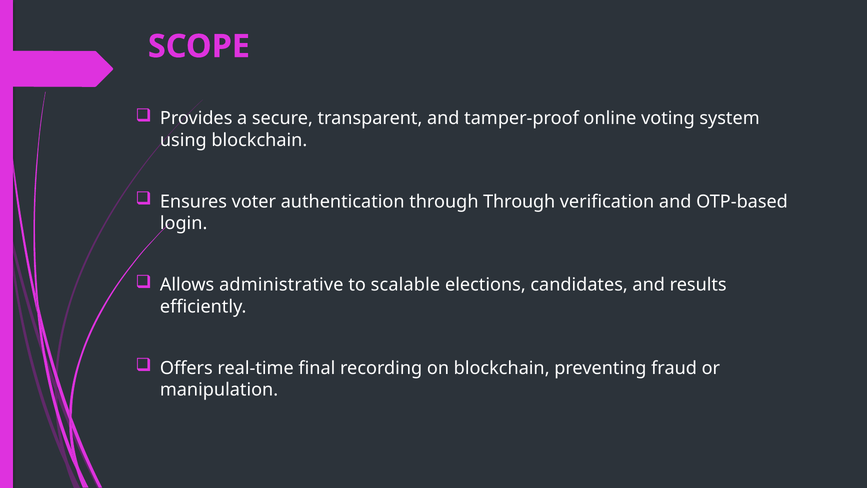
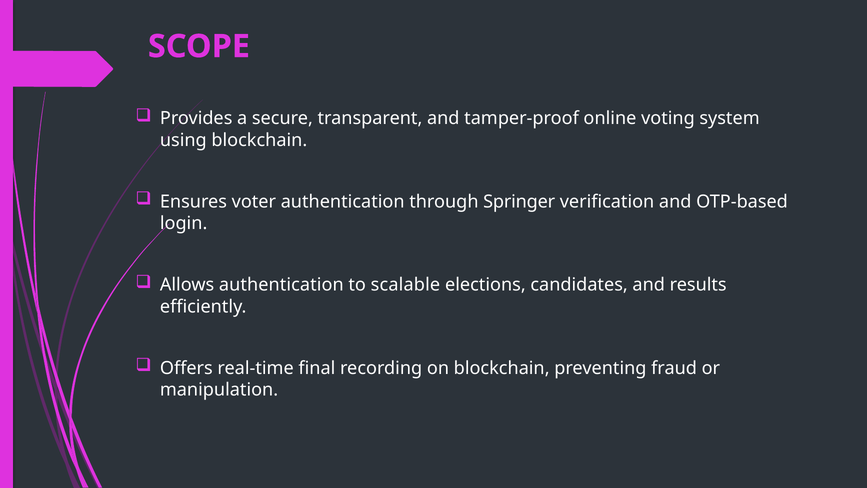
through Through: Through -> Springer (519, 202)
Allows administrative: administrative -> authentication (281, 285)
